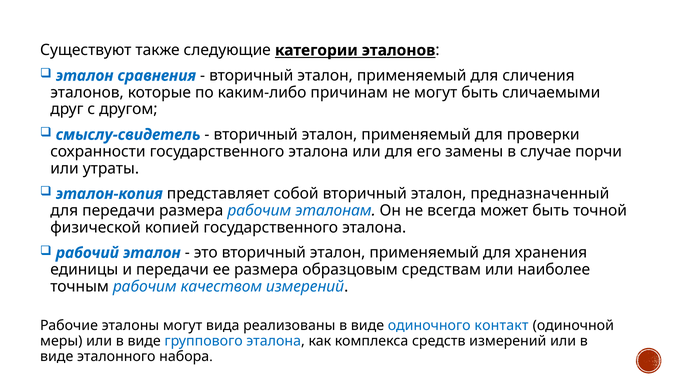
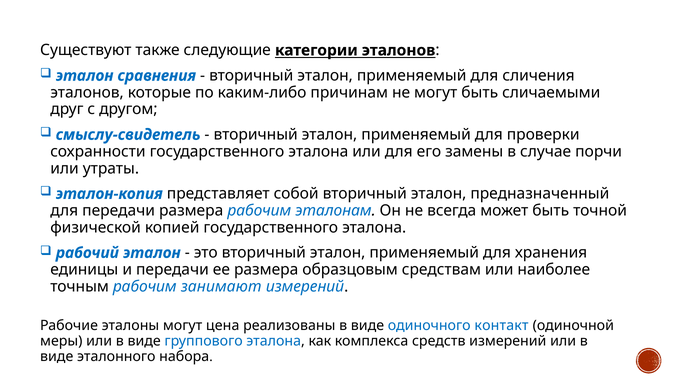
качеством: качеством -> занимают (221, 286)
вида: вида -> цена (223, 325)
